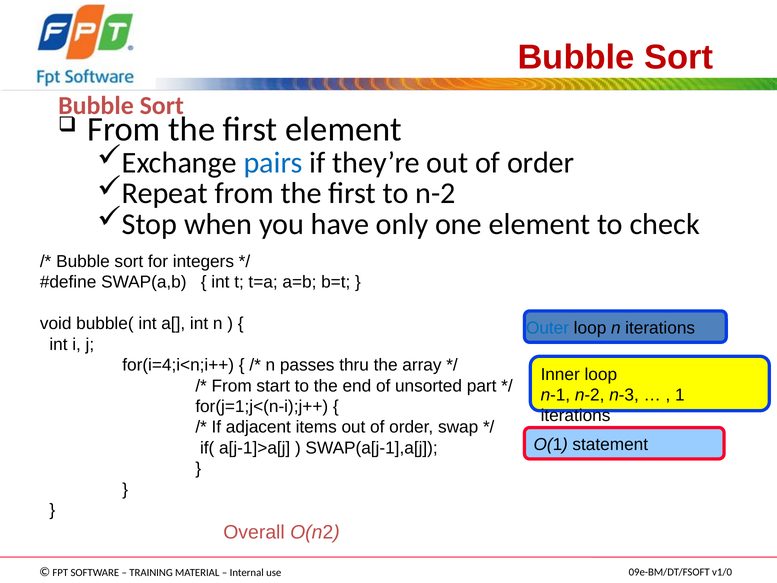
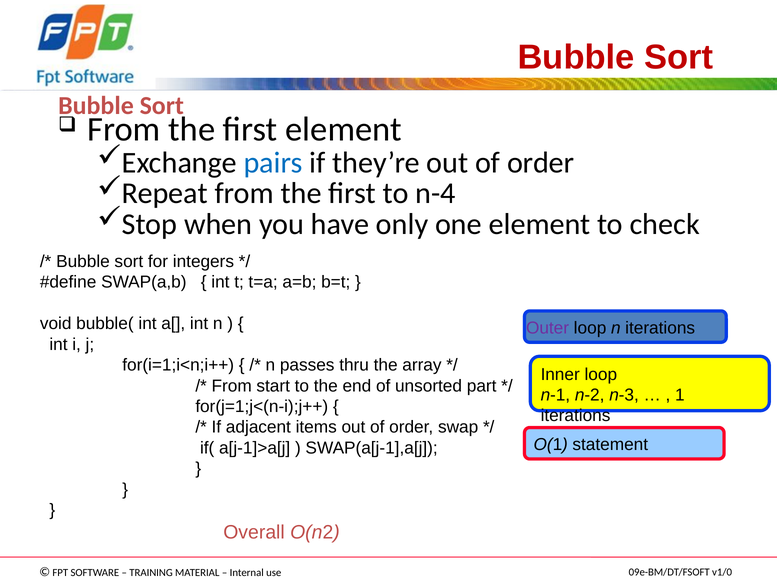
to n-2: n-2 -> n-4 (436, 193)
Outer colour: blue -> purple (548, 328)
for(i=4;i<n;i++: for(i=4;i<n;i++ -> for(i=1;i<n;i++ (178, 365)
